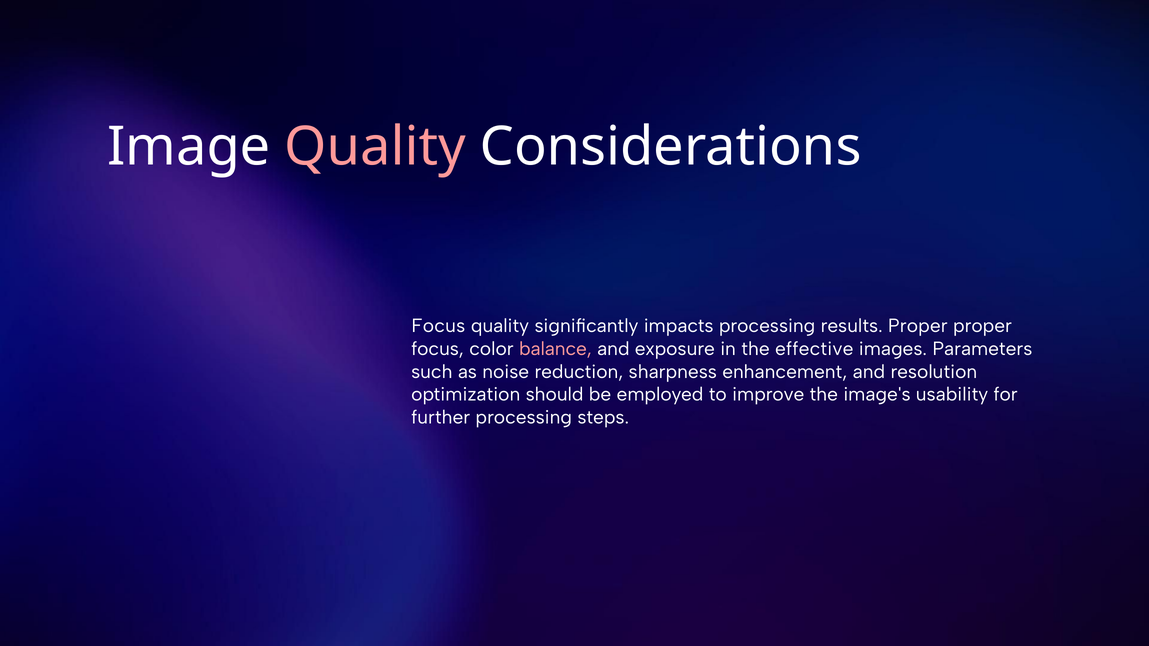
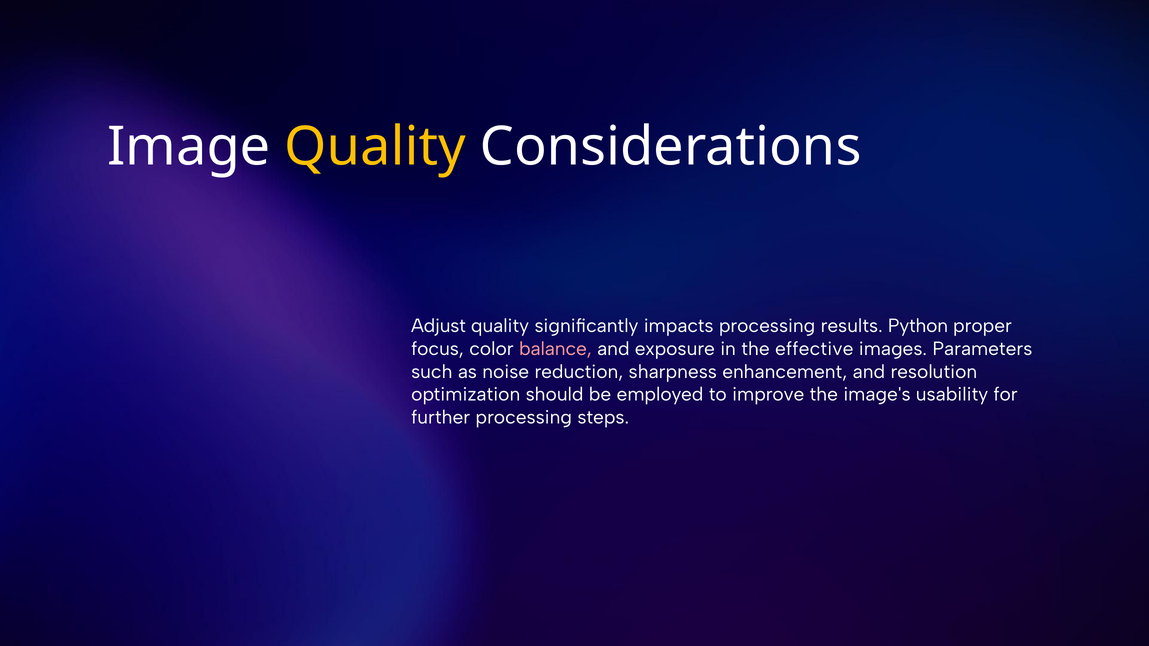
Quality colour: pink -> yellow (375, 147)
Focus: Focus -> Adjust (439, 326)
results Proper: Proper -> Python (918, 326)
